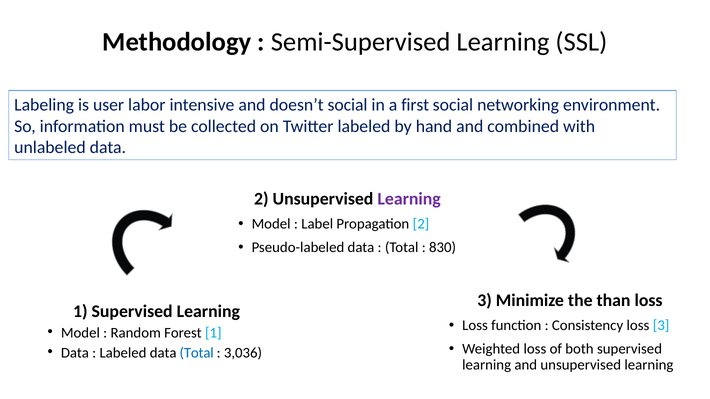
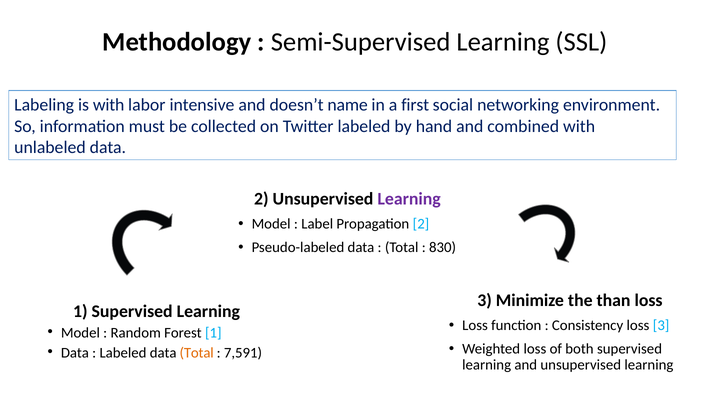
is user: user -> with (109, 105)
doesn’t social: social -> name (348, 105)
Total colour: blue -> orange (197, 353)
3,036: 3,036 -> 7,591 (243, 353)
